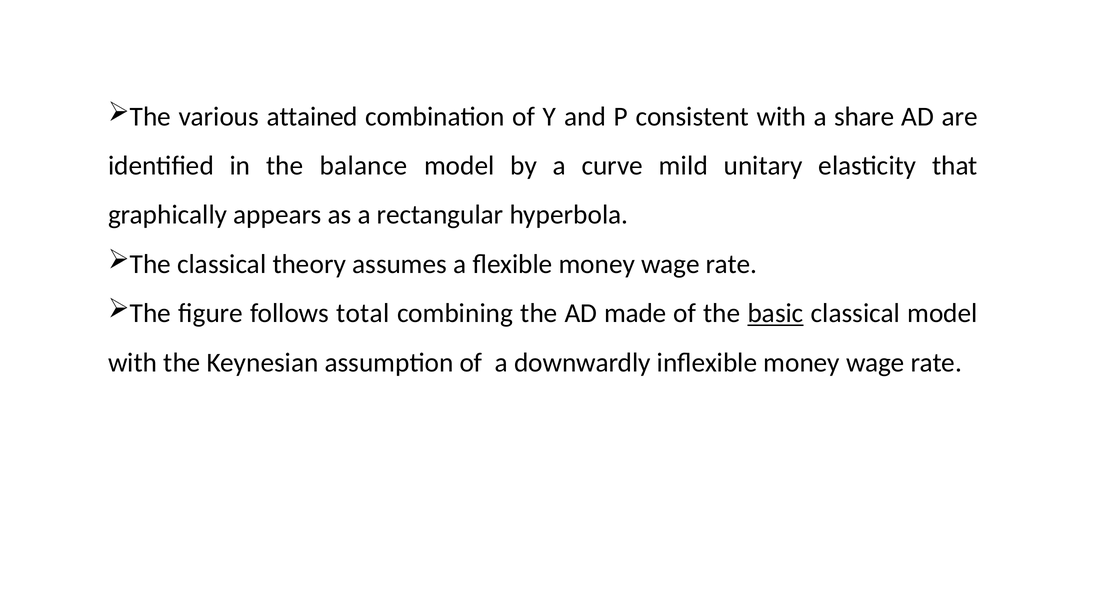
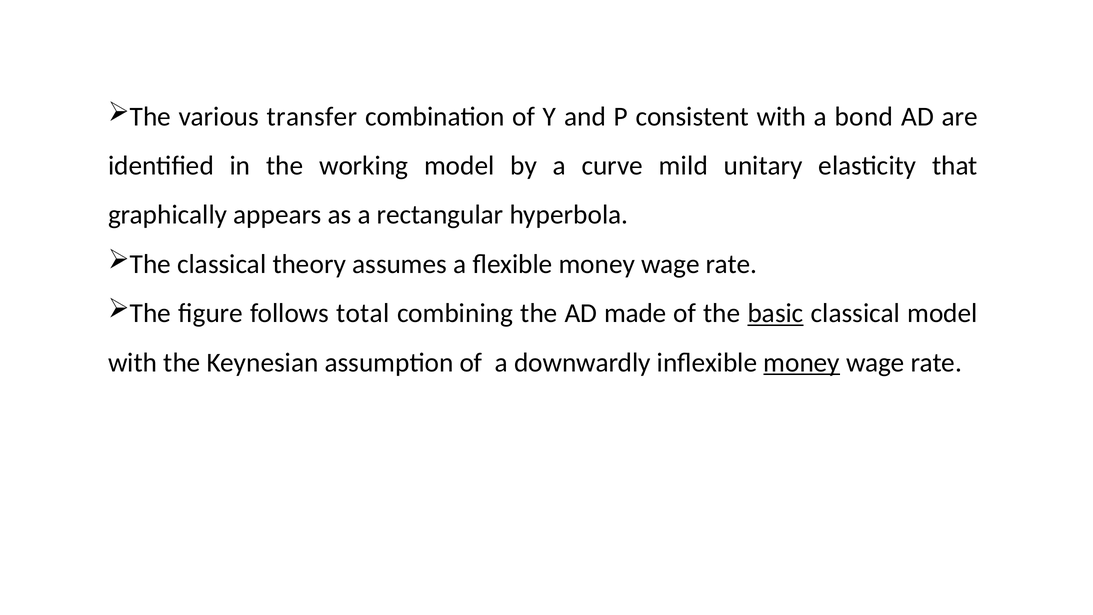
attained: attained -> transfer (312, 117)
share: share -> bond (864, 117)
balance: balance -> working (364, 166)
money underline: none -> present (802, 362)
